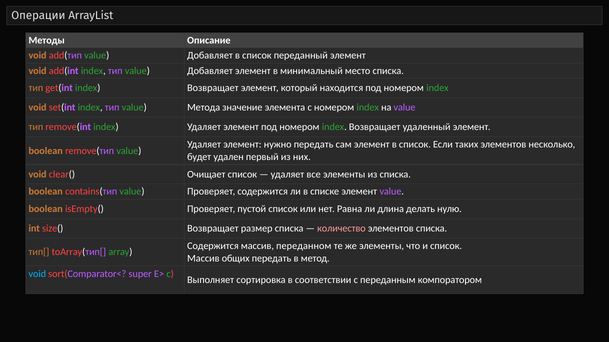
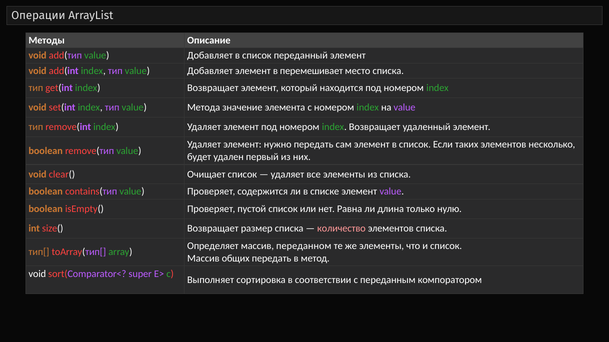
минимальный: минимальный -> перемешивает (311, 71)
делать: делать -> только (421, 209)
Содержится: Содержится -> Определяет (213, 246)
void colour: light blue -> white (37, 274)
